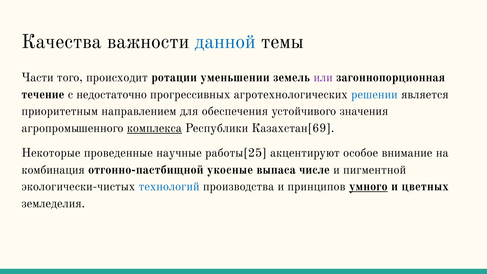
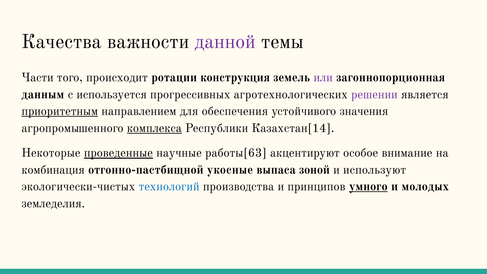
данной colour: blue -> purple (225, 42)
уменьшении: уменьшении -> конструкция (235, 78)
течение: течение -> данным (43, 94)
недостаточно: недостаточно -> используется (112, 94)
решении colour: blue -> purple (374, 94)
приоритетным underline: none -> present (60, 111)
Казахстан[69: Казахстан[69 -> Казахстан[14 (293, 128)
проведенные underline: none -> present (118, 153)
работы[25: работы[25 -> работы[63 (236, 153)
числе: числе -> зоной (314, 170)
пигментной: пигментной -> используют (375, 170)
цветных: цветных -> молодых (425, 186)
